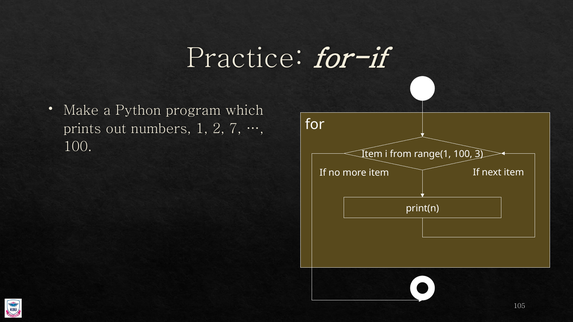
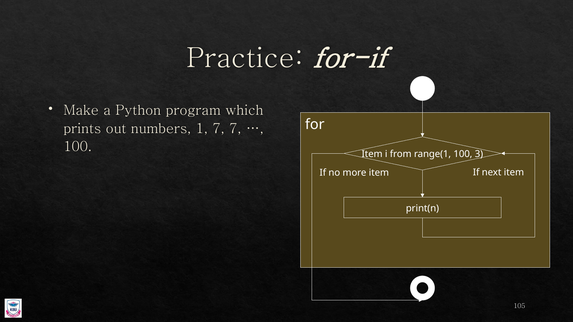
1 2: 2 -> 7 (219, 129)
